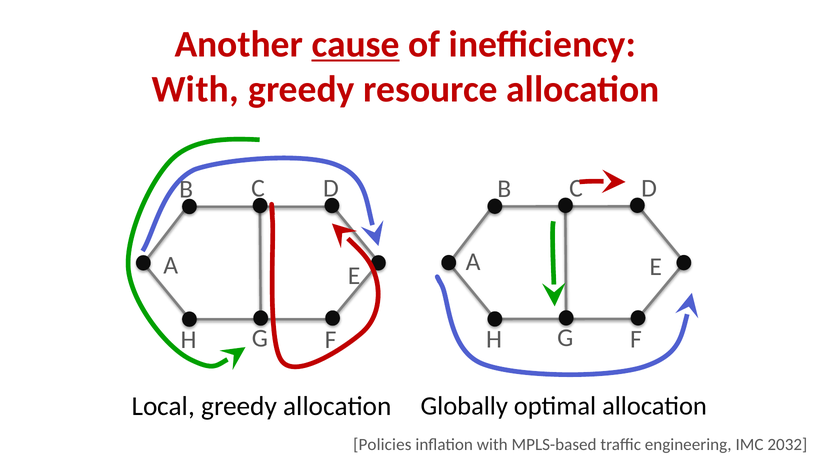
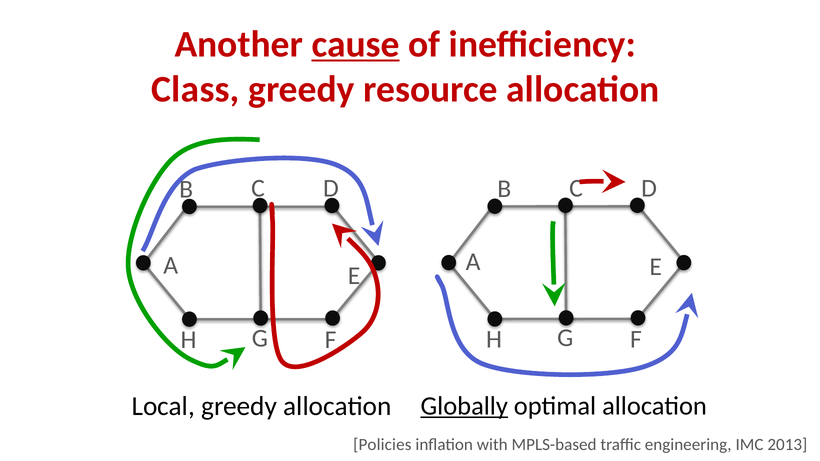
With: With -> Class (195, 90)
Globally underline: none -> present (464, 406)
2032: 2032 -> 2013 (787, 445)
